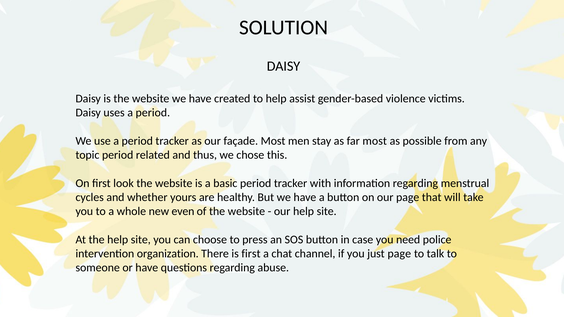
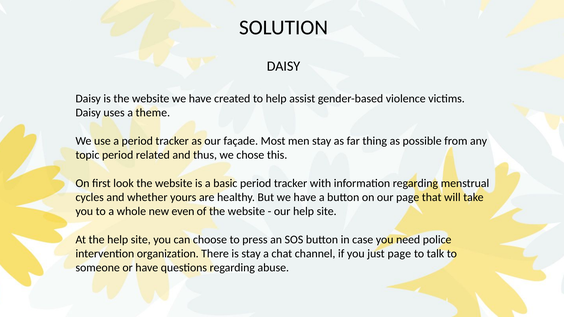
uses a period: period -> theme (153, 113)
far most: most -> thing (375, 141)
is first: first -> stay (251, 254)
